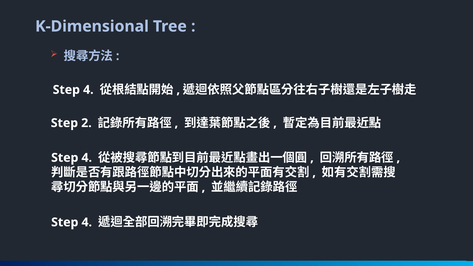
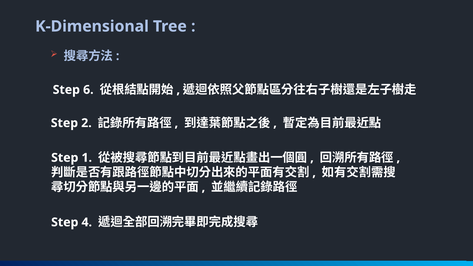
4: 4 -> 6 (88, 90)
4: 4 -> 1 (87, 158)
